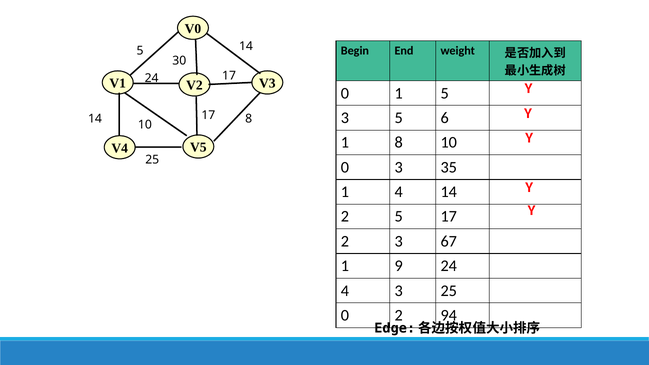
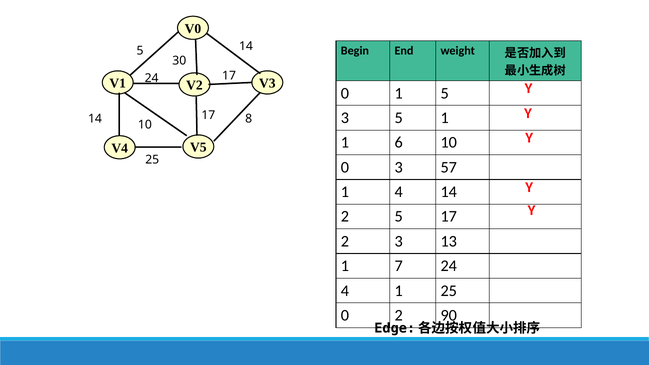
5 6: 6 -> 1 (445, 118)
1 8: 8 -> 6 (399, 143)
35: 35 -> 57 (449, 167)
67: 67 -> 13 (449, 241)
9: 9 -> 7 (399, 266)
4 3: 3 -> 1 (399, 291)
94: 94 -> 90 (449, 315)
